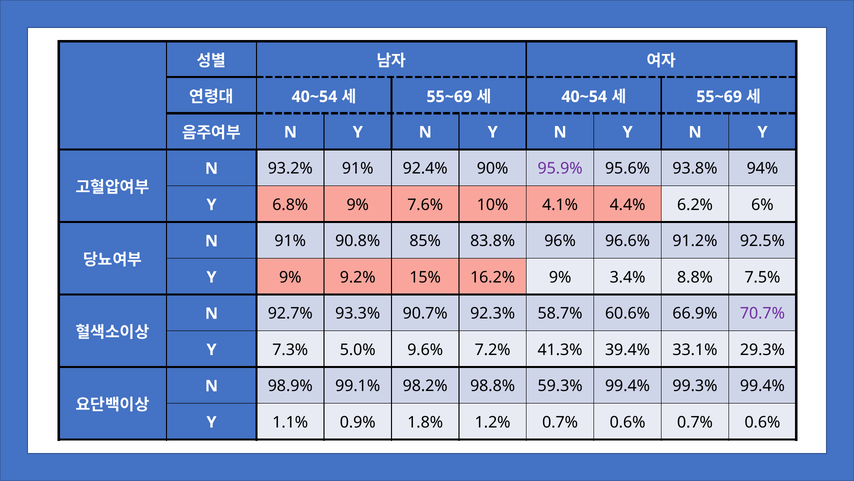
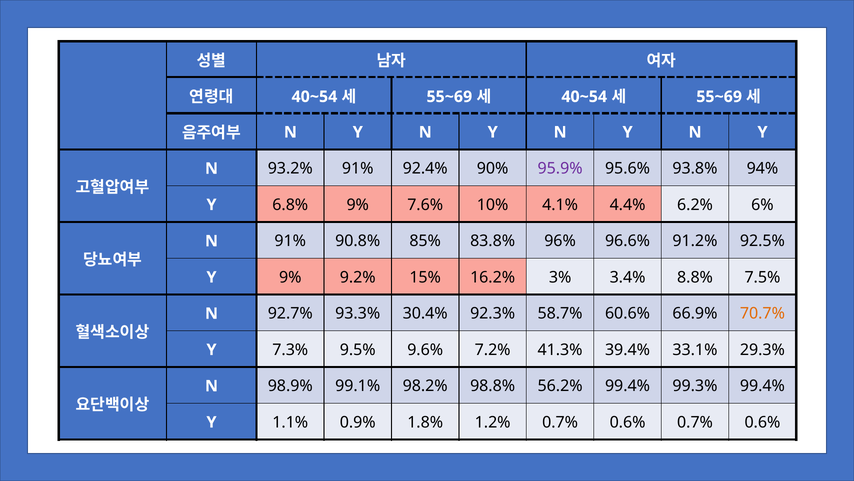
16.2% 9%: 9% -> 3% (560, 277)
90.7%: 90.7% -> 30.4% (425, 313)
70.7% colour: purple -> orange (762, 313)
5.0%: 5.0% -> 9.5% (358, 349)
59.3%: 59.3% -> 56.2% (560, 386)
